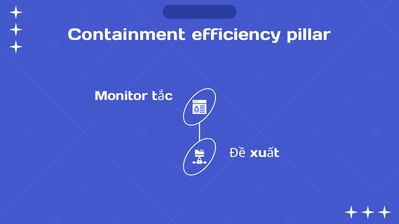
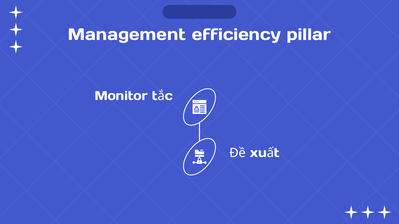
Containment: Containment -> Management (127, 35)
